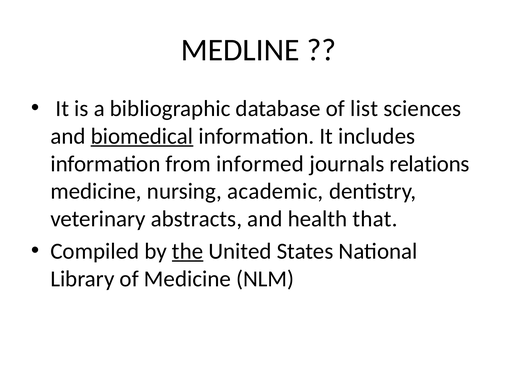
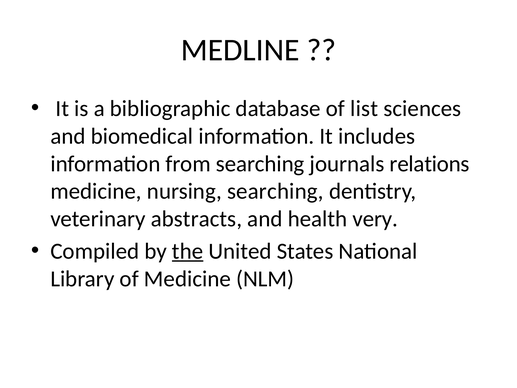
biomedical underline: present -> none (142, 136)
from informed: informed -> searching (260, 164)
nursing academic: academic -> searching (275, 191)
that: that -> very (375, 219)
